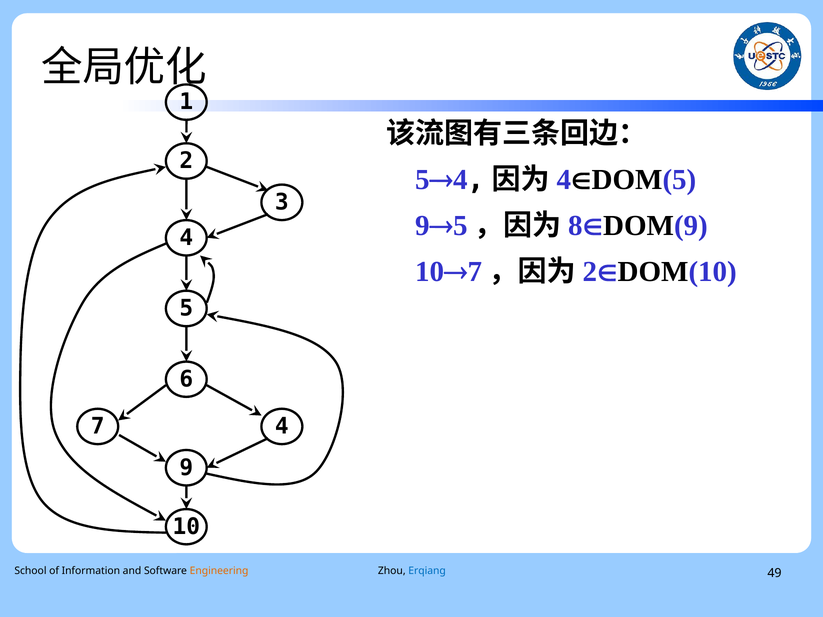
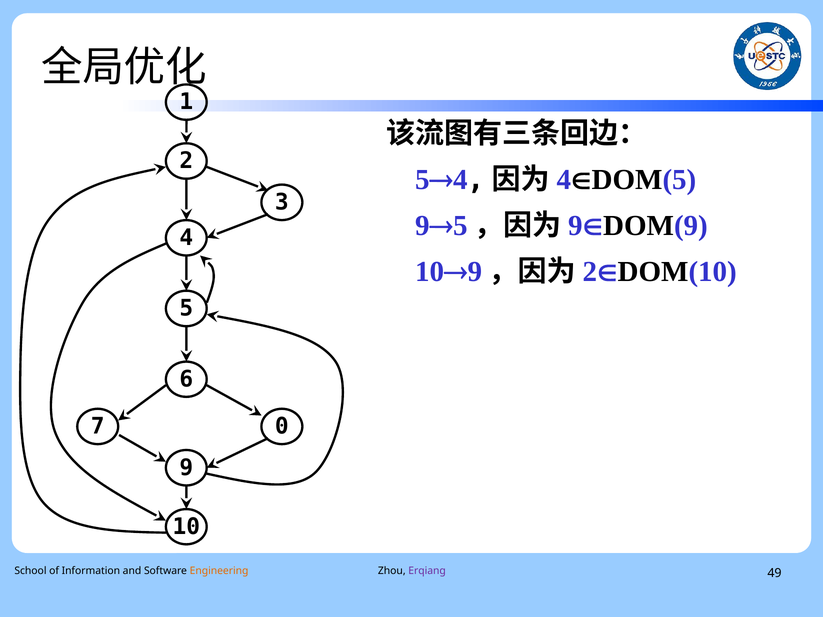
8: 8 -> 9 (576, 226)
7: 7 -> 9 (475, 272)
7 4: 4 -> 0 (282, 426)
Erqiang colour: blue -> purple (427, 571)
